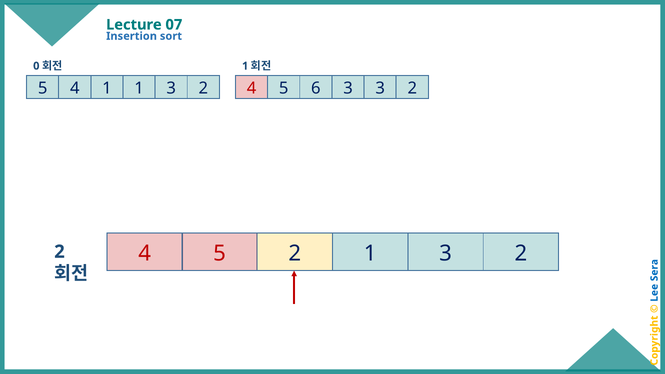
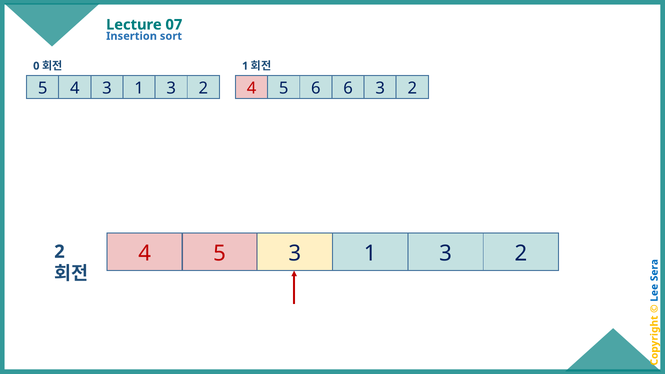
5 4 1: 1 -> 3 (107, 88)
6 3: 3 -> 6 (348, 88)
2: 2 -> 3 (295, 253)
